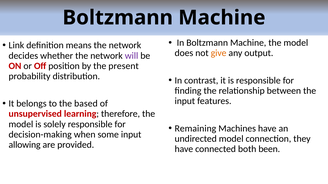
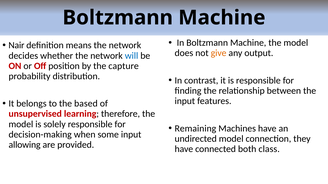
Link: Link -> Nair (16, 45)
will colour: purple -> blue (132, 56)
present: present -> capture (124, 66)
been: been -> class (269, 149)
